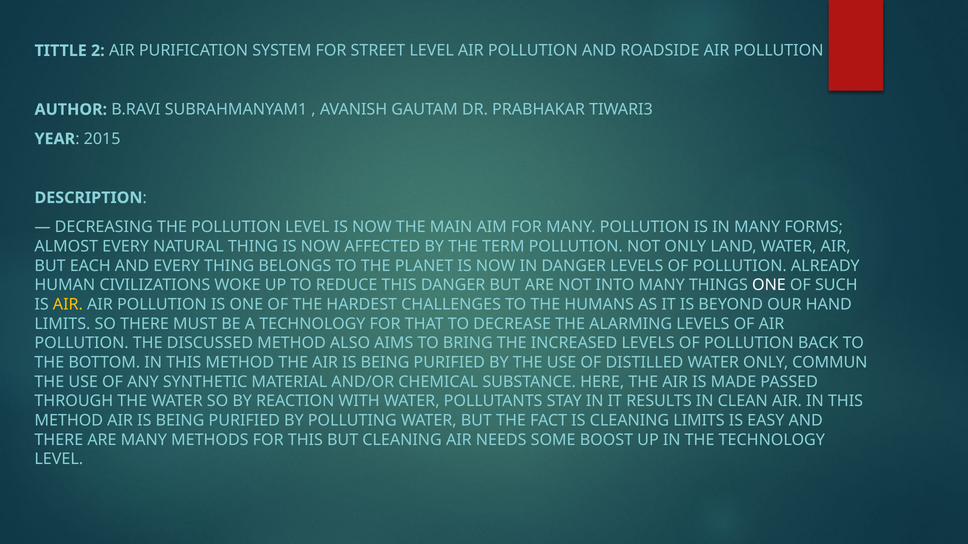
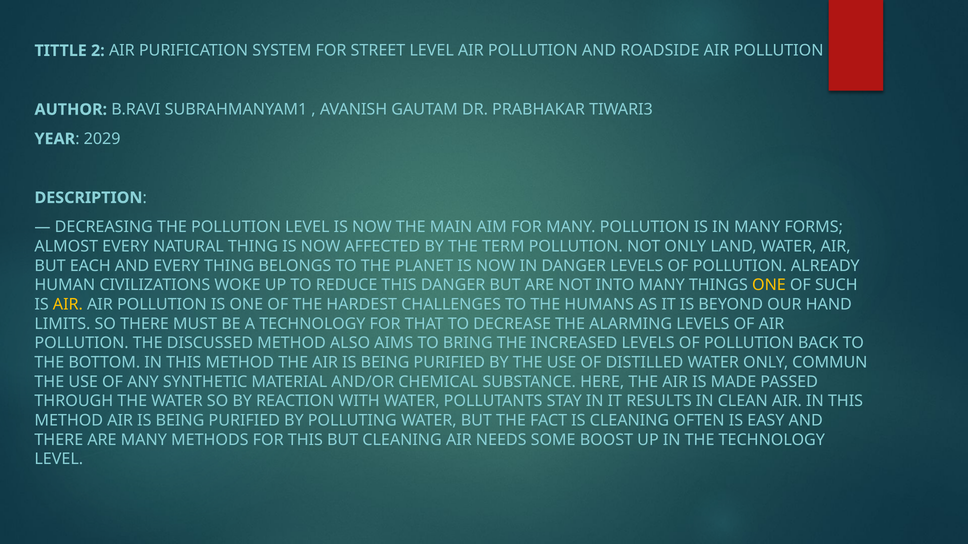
2015: 2015 -> 2029 (102, 139)
ONE colour: white -> yellow (769, 285)
CLEANING LIMITS: LIMITS -> OFTEN (699, 421)
